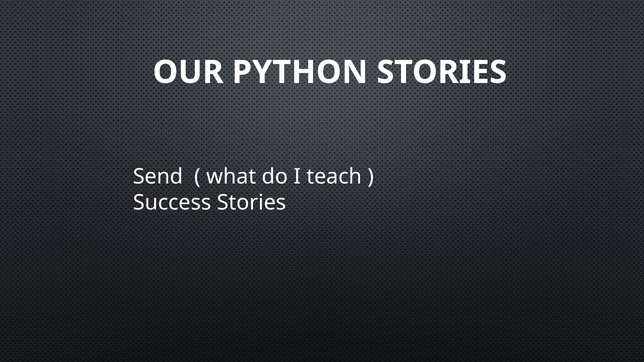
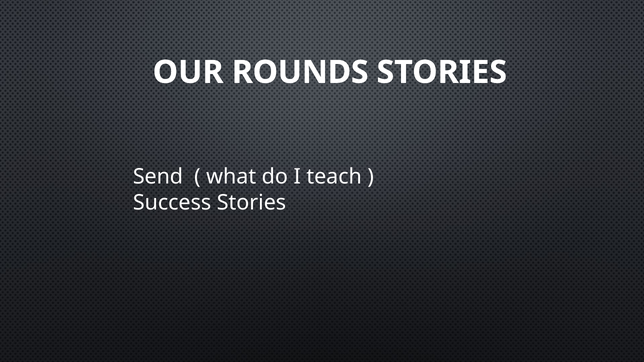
PYTHON: PYTHON -> ROUNDS (300, 72)
